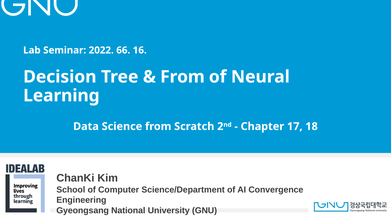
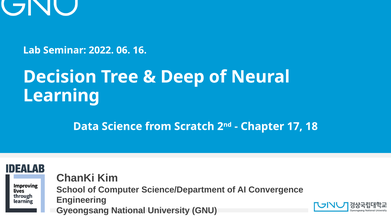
66: 66 -> 06 (123, 50)
From: From -> Deep (182, 77)
